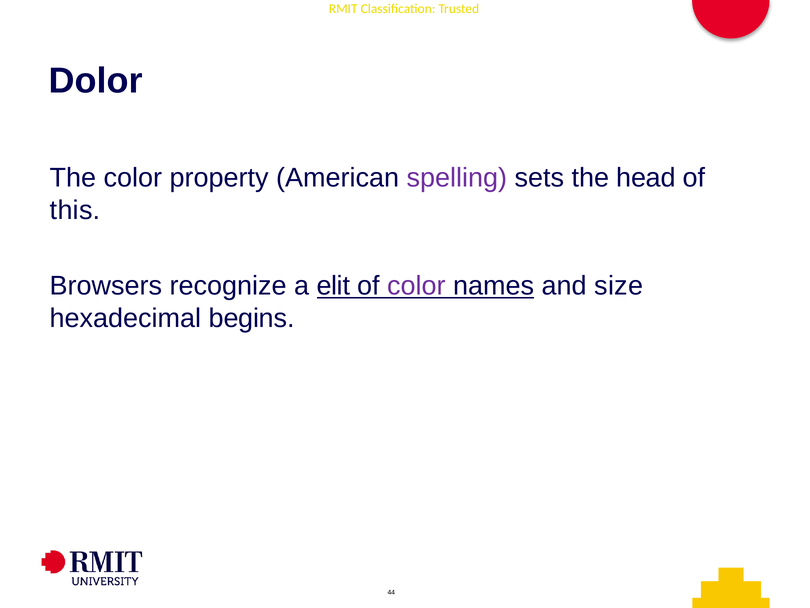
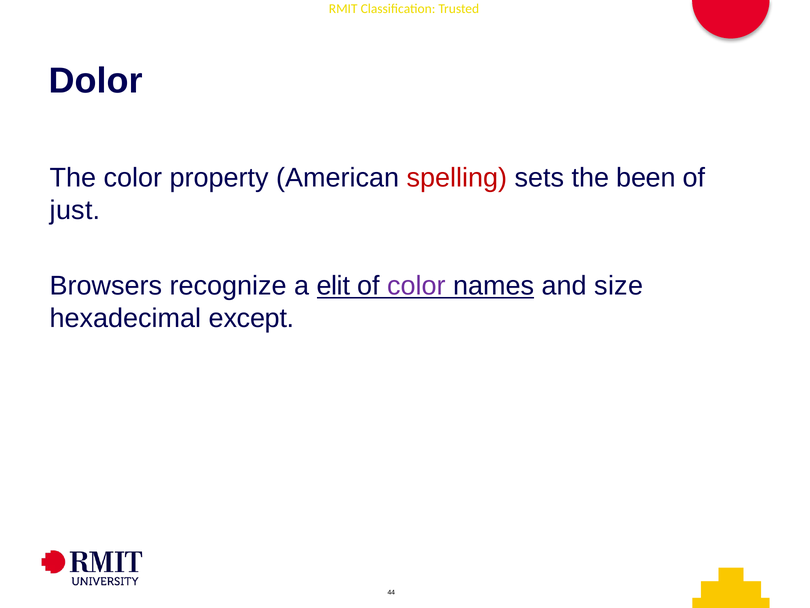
spelling colour: purple -> red (457, 178)
head: head -> been (646, 178)
this: this -> just (75, 210)
begins: begins -> except (252, 318)
